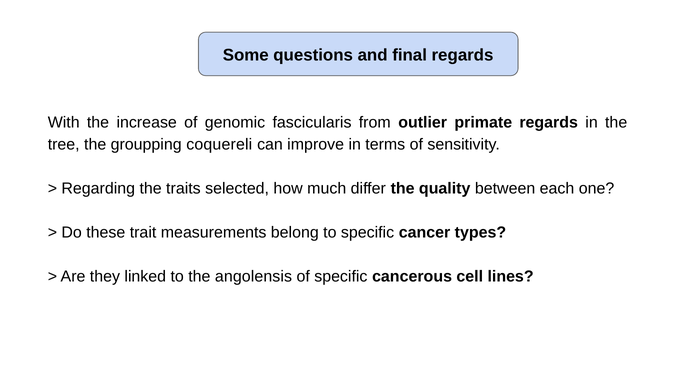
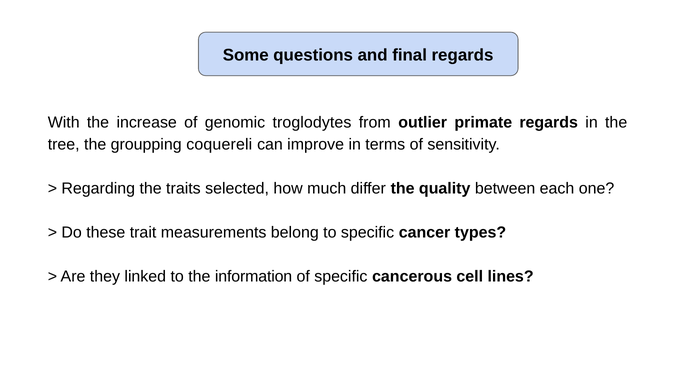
fascicularis: fascicularis -> troglodytes (312, 123)
angolensis: angolensis -> information (254, 277)
